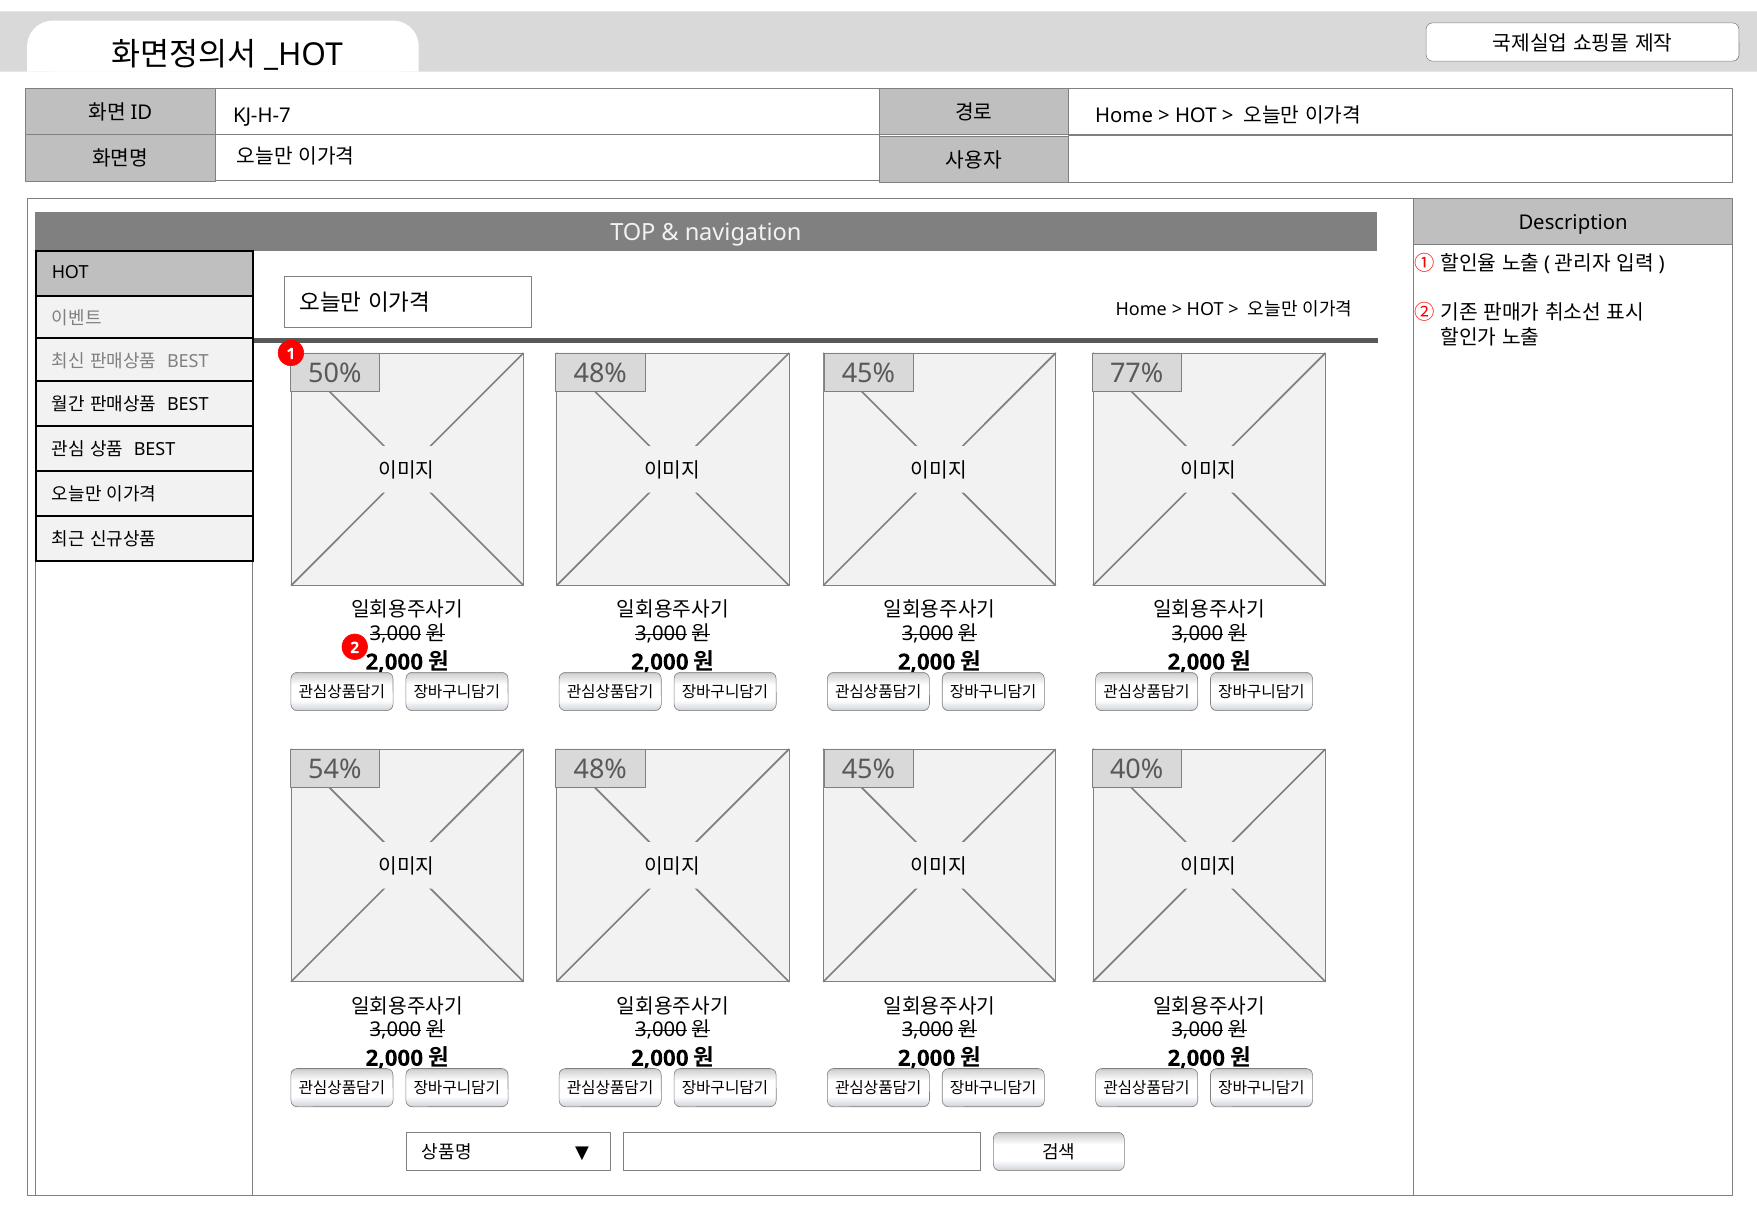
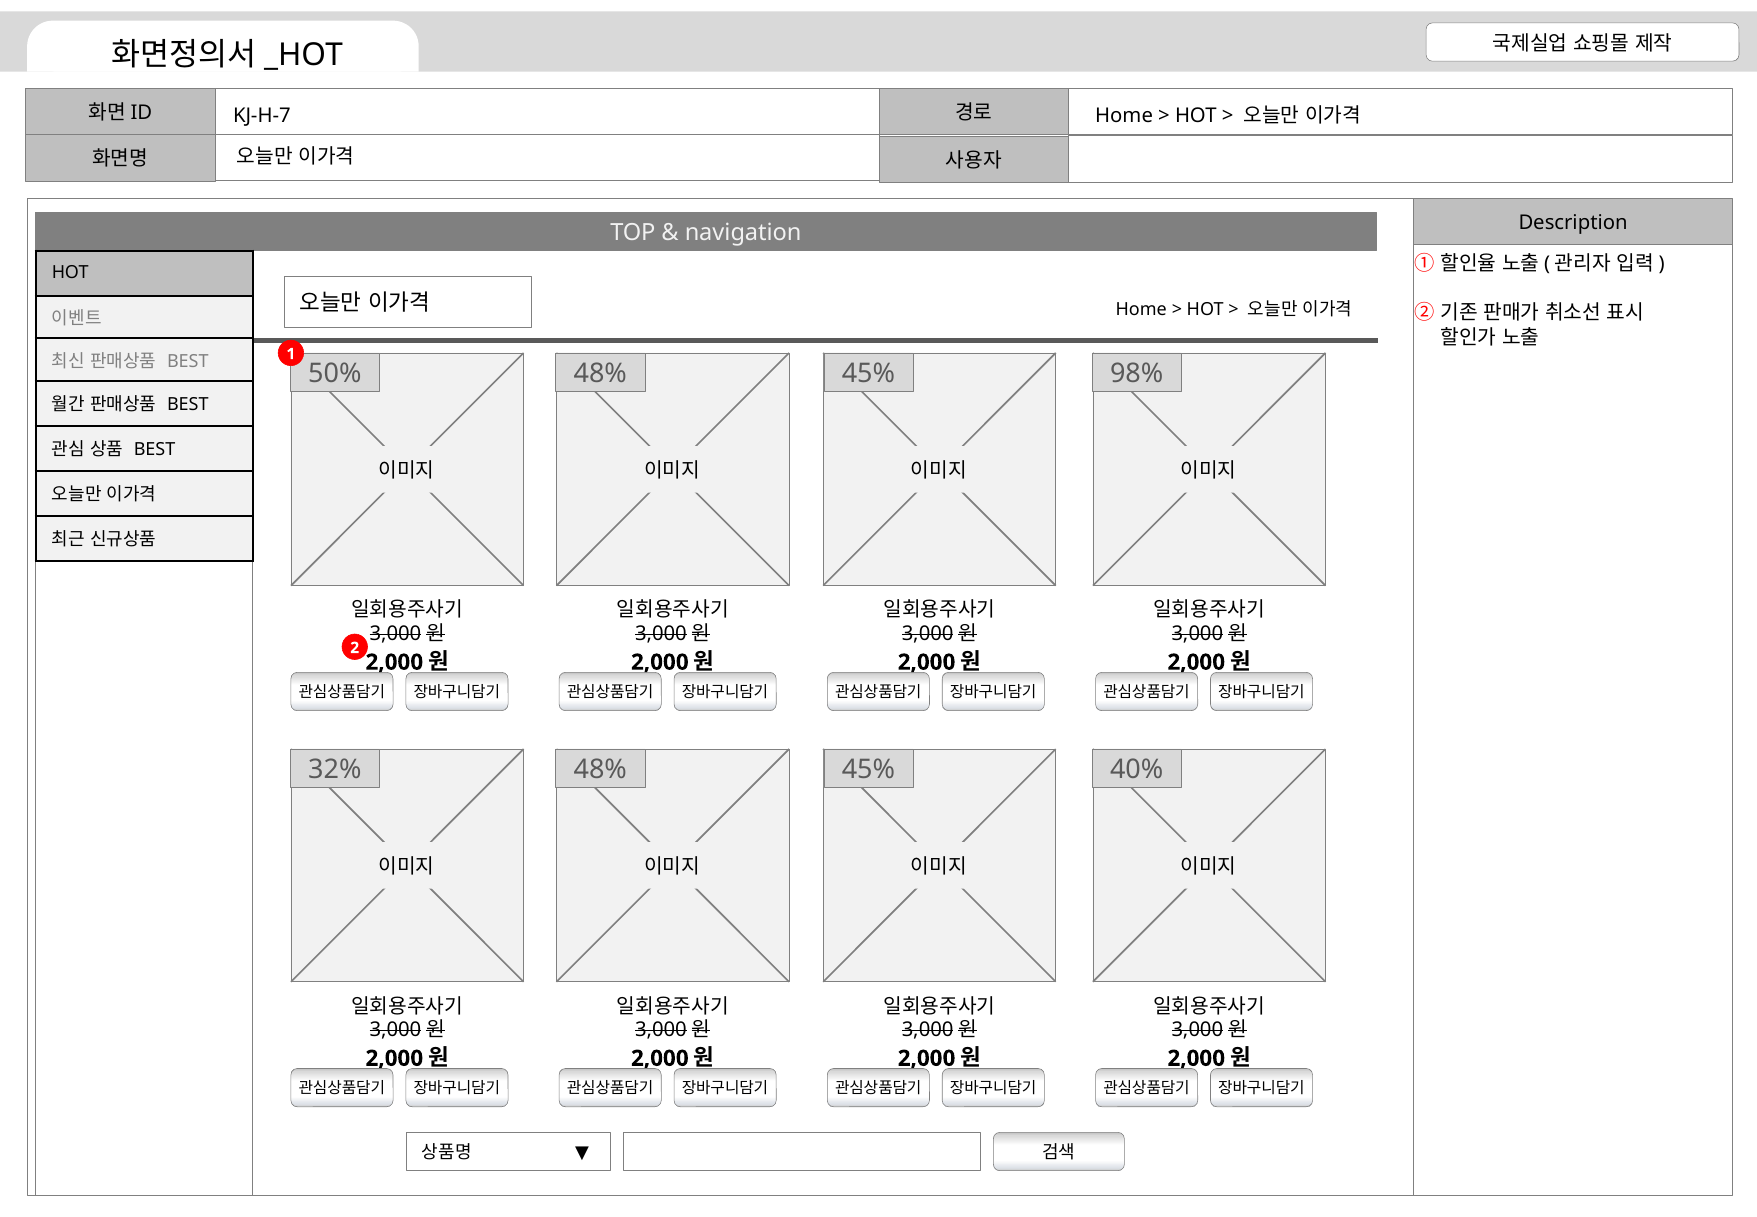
77%: 77% -> 98% (1137, 374)
54%: 54% -> 32% (335, 770)
